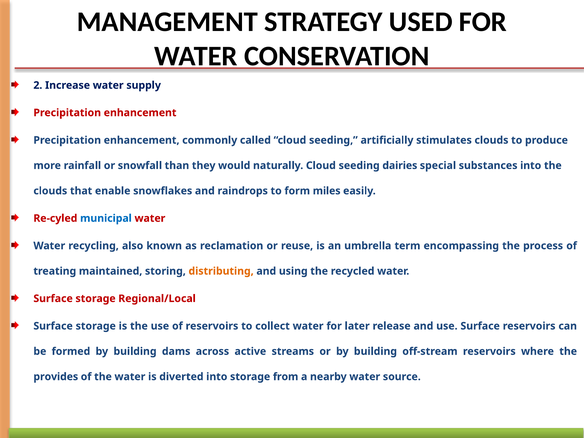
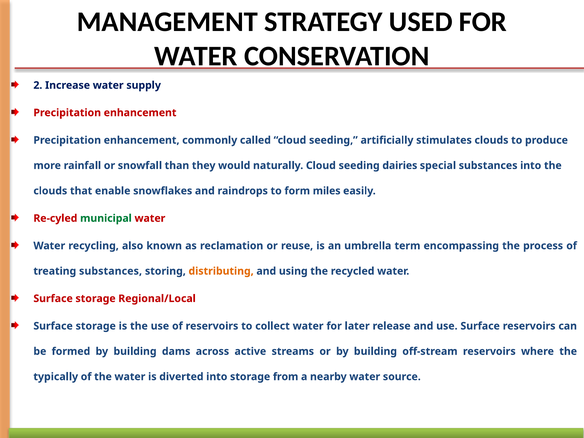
municipal colour: blue -> green (106, 218)
treating maintained: maintained -> substances (111, 271)
provides: provides -> typically (56, 377)
